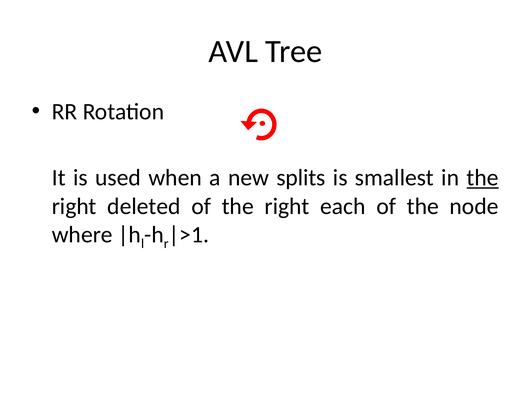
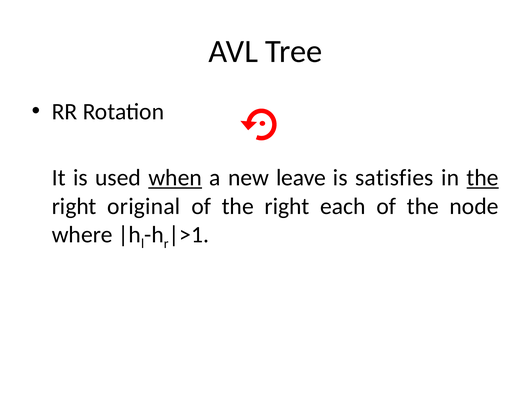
when underline: none -> present (175, 177)
splits: splits -> leave (301, 177)
smallest: smallest -> satisfies (394, 177)
deleted: deleted -> original (144, 206)
